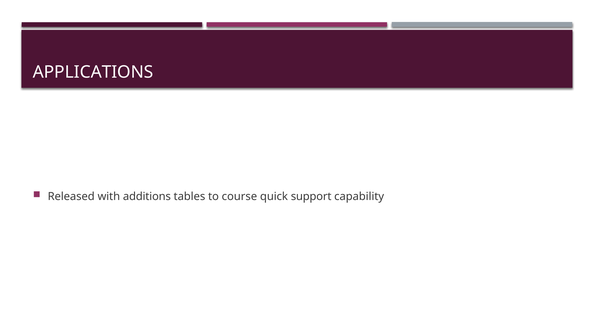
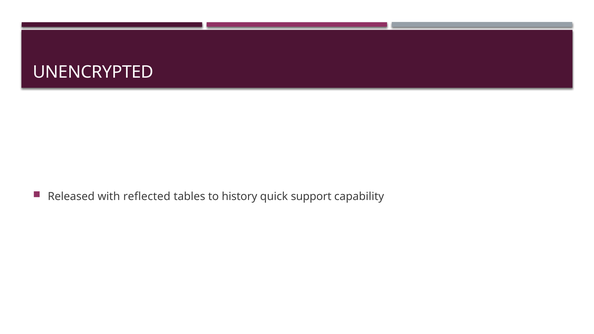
APPLICATIONS: APPLICATIONS -> UNENCRYPTED (93, 72)
additions: additions -> reflected (147, 197)
course: course -> history (240, 197)
